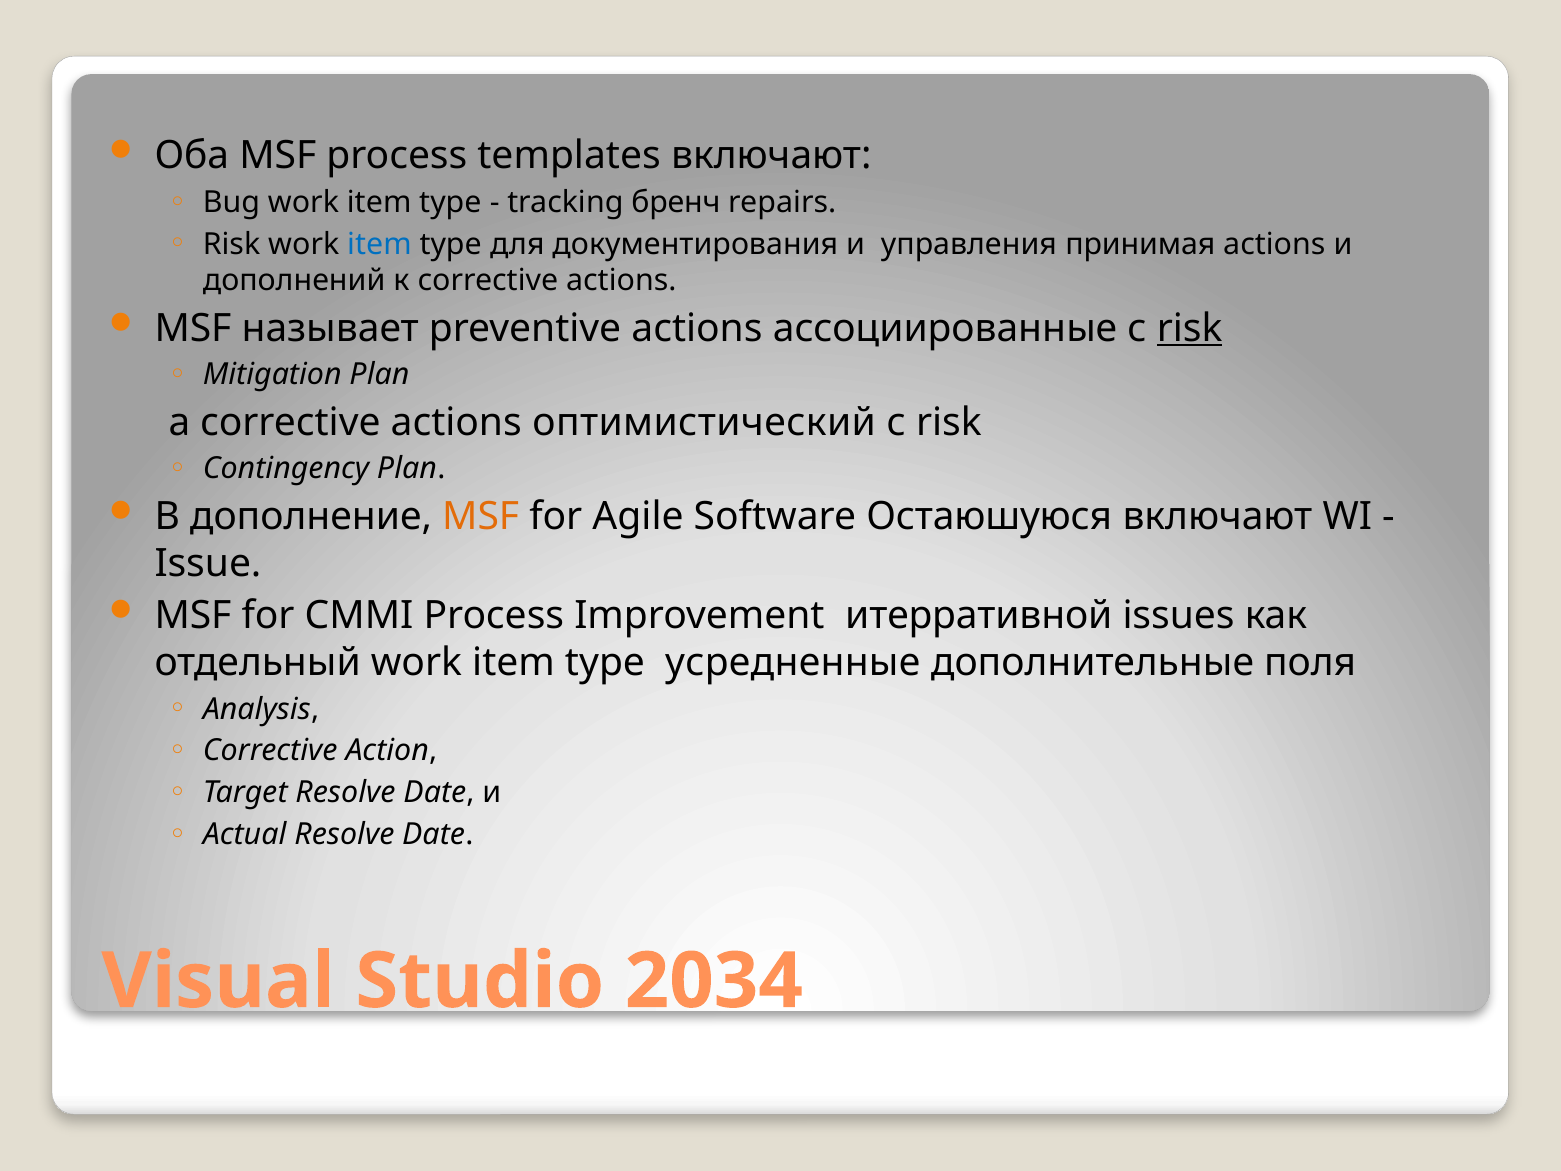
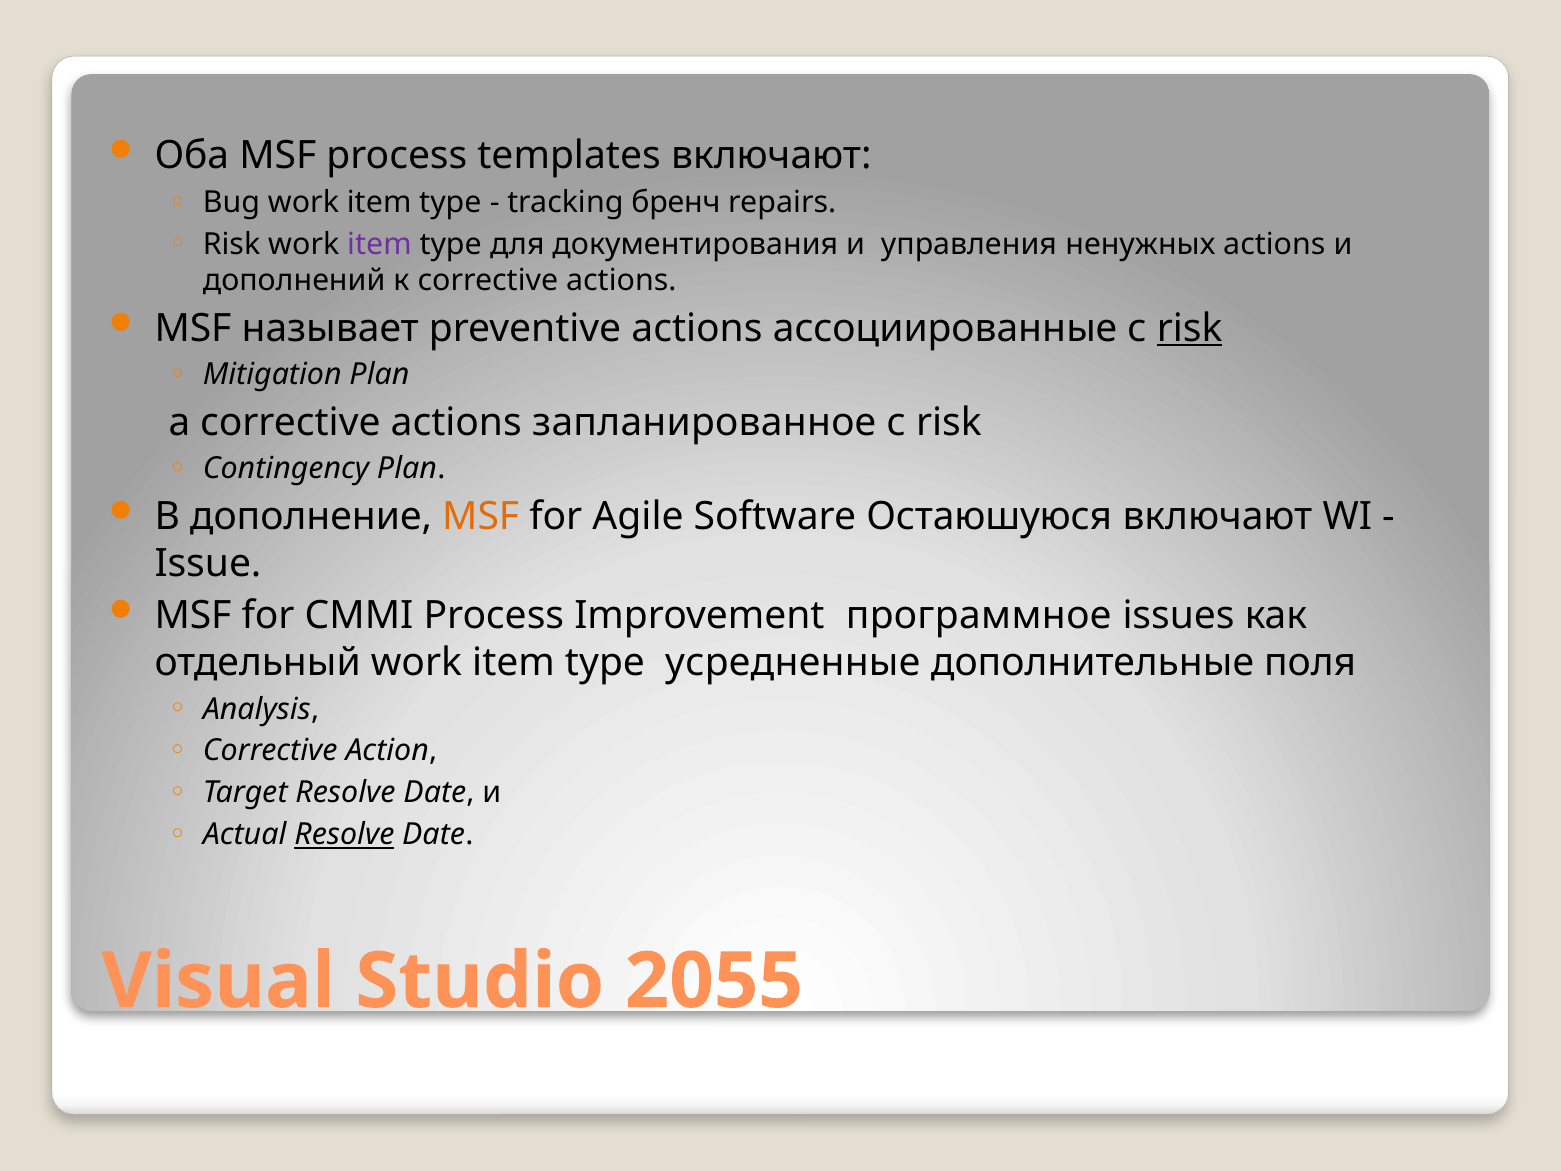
item colour: blue -> purple (379, 244)
принимая: принимая -> ненужных (1140, 244)
оптимистический: оптимистический -> запланированное (704, 422)
итерративной: итерративной -> программное (979, 616)
Resolve underline: none -> present (344, 834)
2034: 2034 -> 2055 (714, 981)
